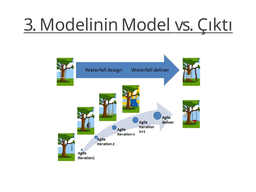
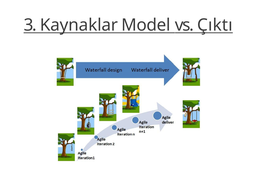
Modelinin: Modelinin -> Kaynaklar (79, 25)
